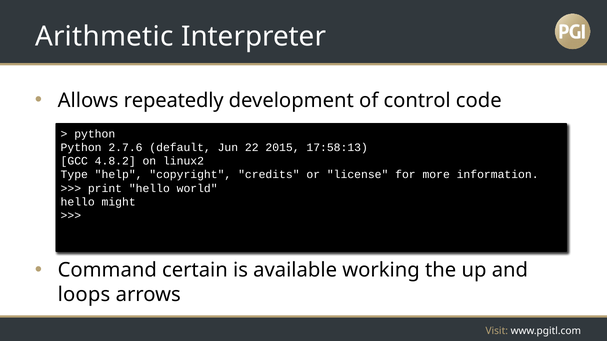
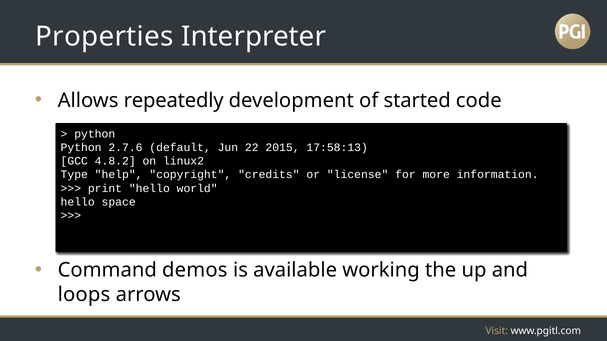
Arithmetic: Arithmetic -> Properties (104, 37)
control: control -> started (417, 101)
might: might -> space (119, 202)
certain: certain -> demos (195, 271)
